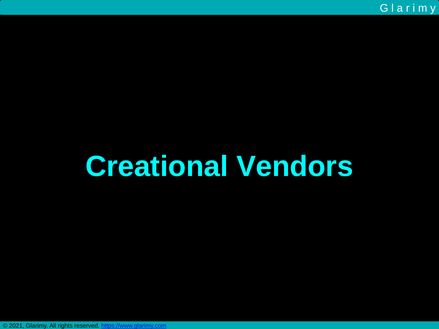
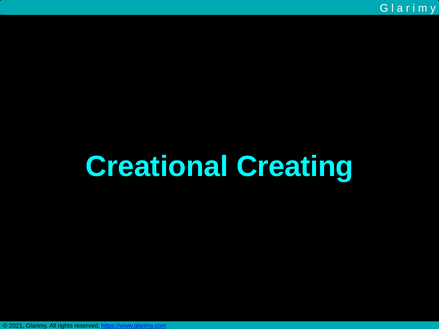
Vendors: Vendors -> Creating (295, 167)
